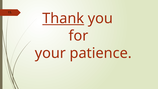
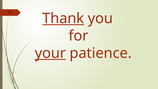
your underline: none -> present (50, 53)
